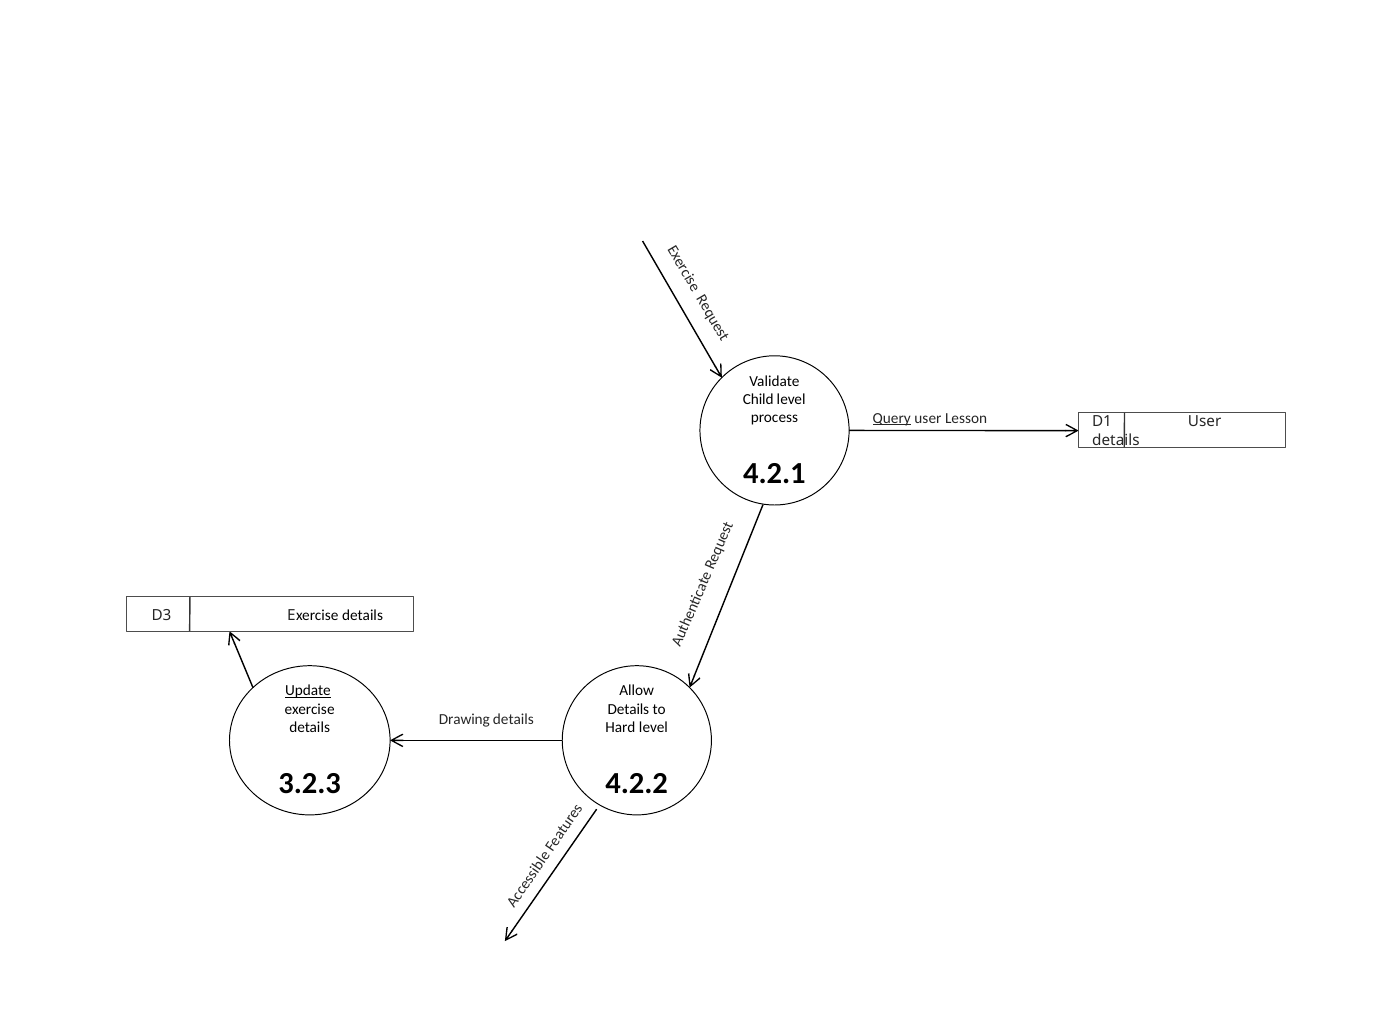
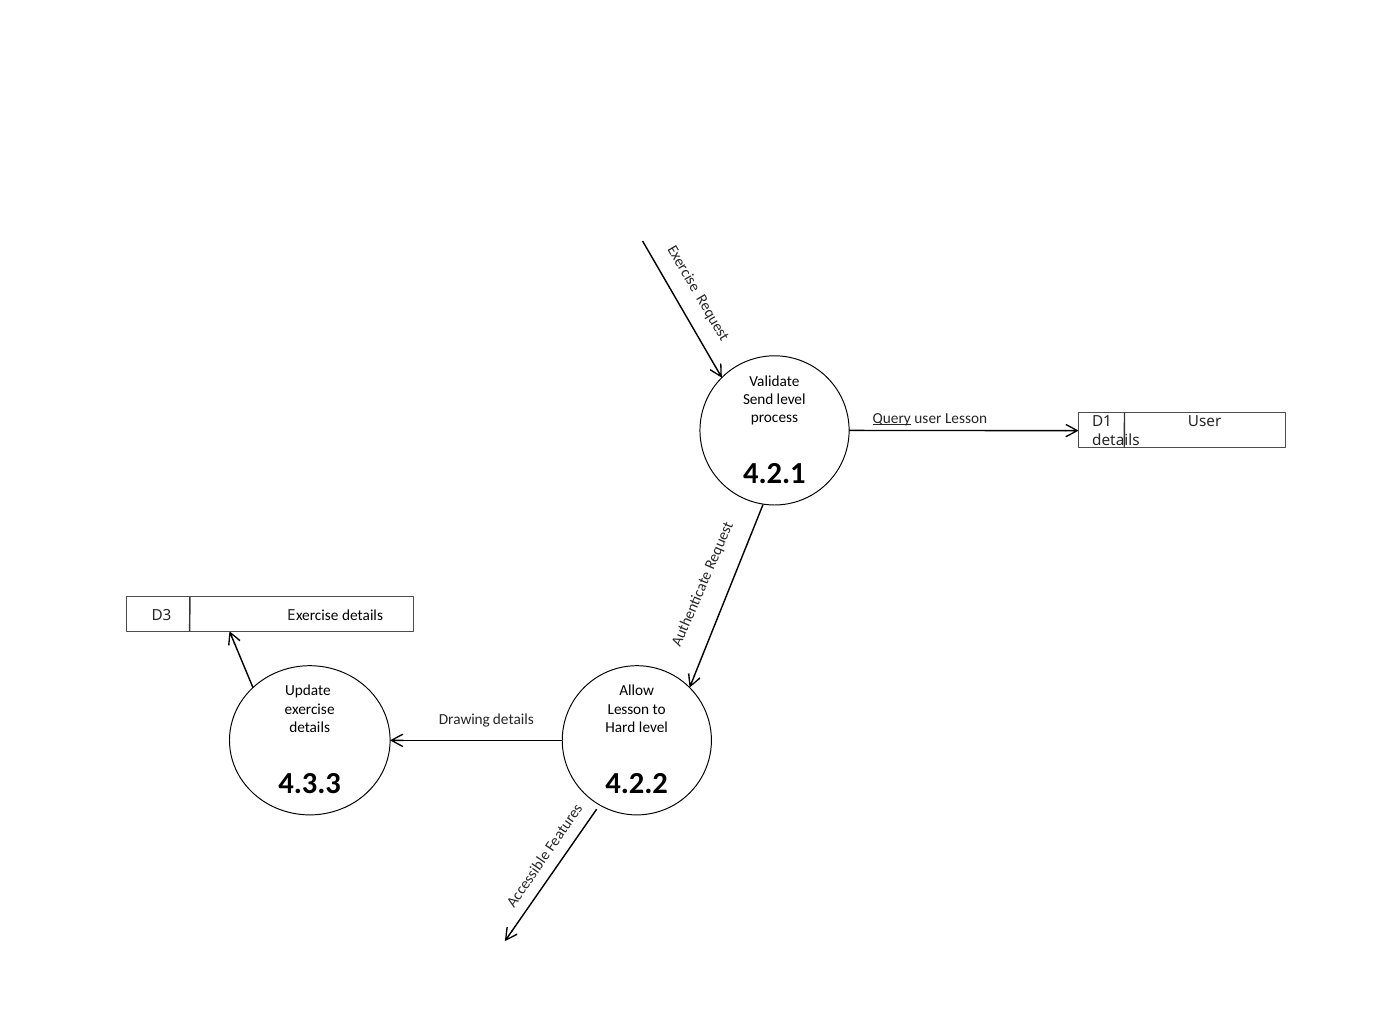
Child: Child -> Send (758, 399)
Update underline: present -> none (308, 691)
Details: Details -> Lesson (628, 709)
3.2.3: 3.2.3 -> 4.3.3 (310, 783)
